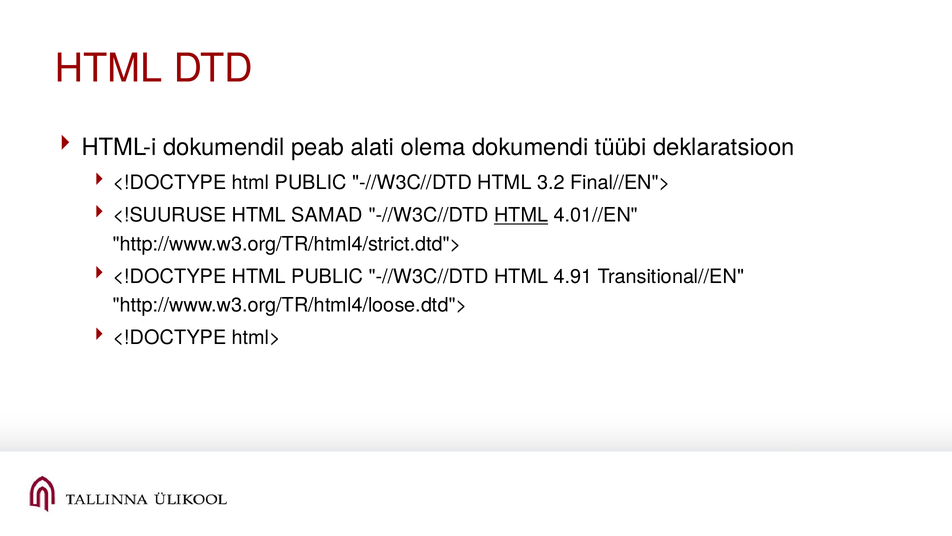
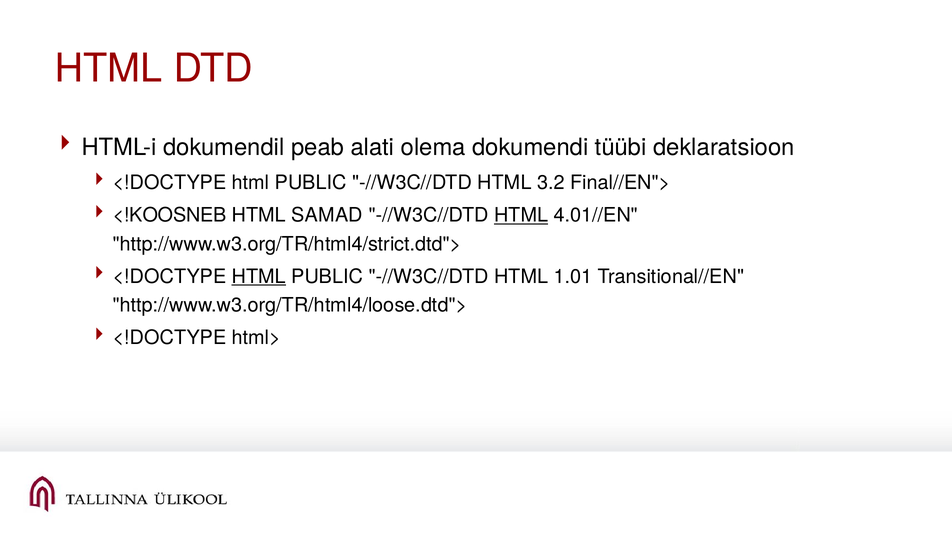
<!SUURUSE: <!SUURUSE -> <!KOOSNEB (170, 215)
HTML underline: none -> present (259, 276)
4.91: 4.91 -> 1.01 (573, 276)
